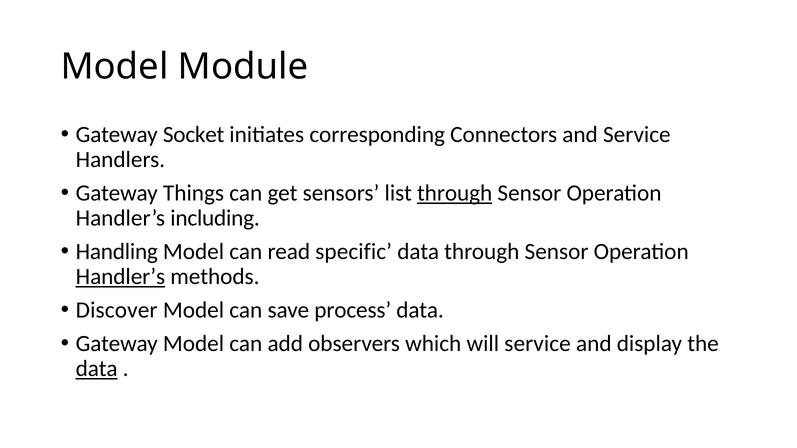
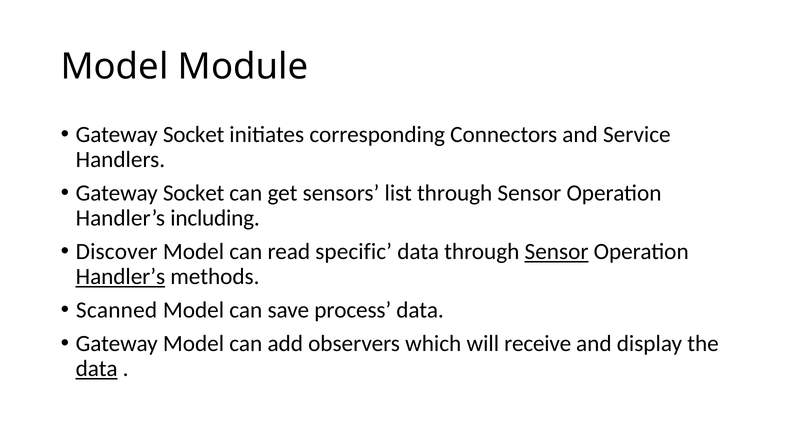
Things: Things -> Socket (194, 193)
through underline: present -> none (455, 193)
Handling: Handling -> Discover (117, 252)
Sensor underline: none -> present (557, 252)
Discover: Discover -> Scanned (117, 310)
will service: service -> receive (538, 344)
